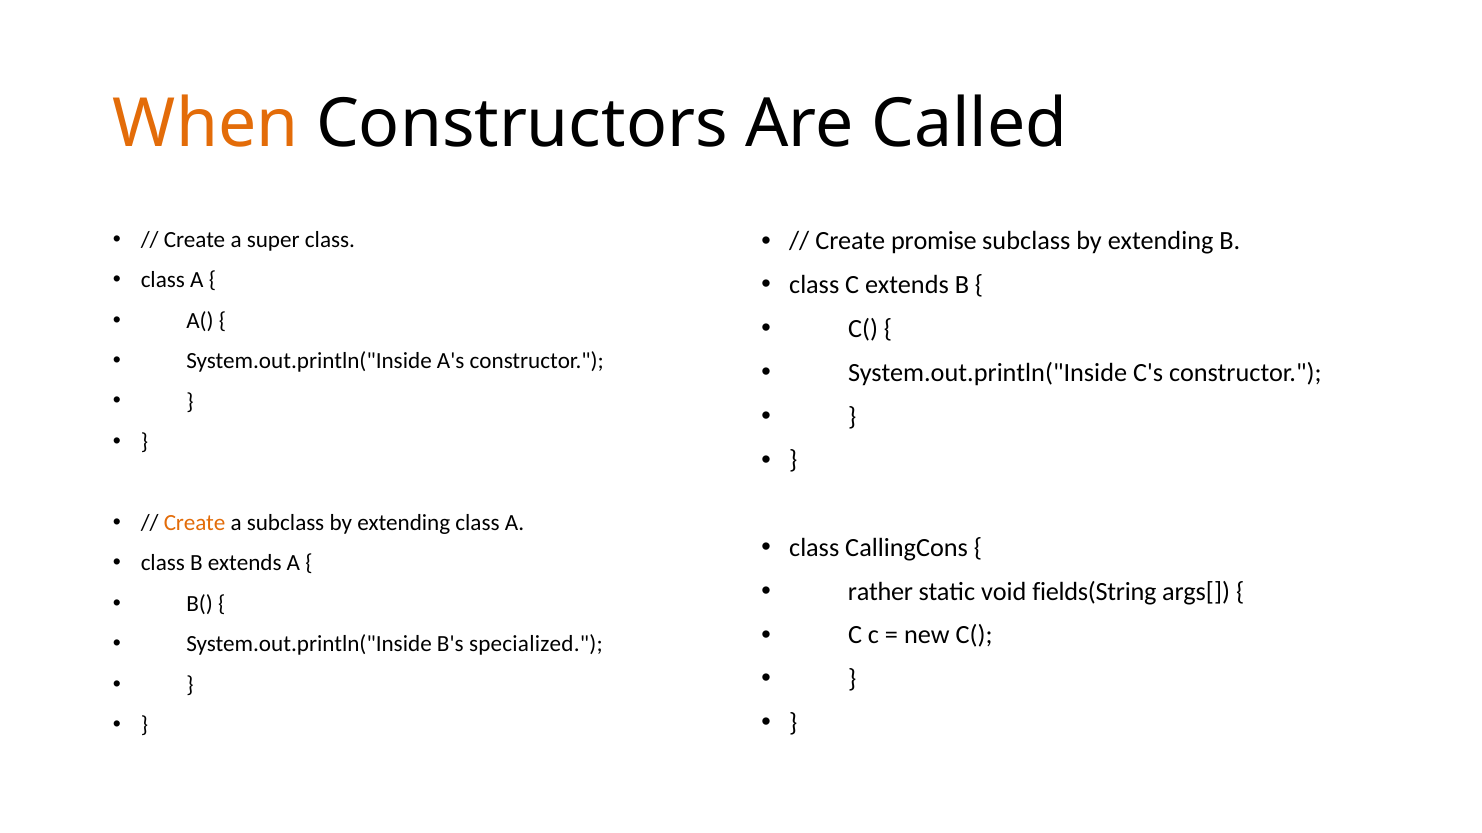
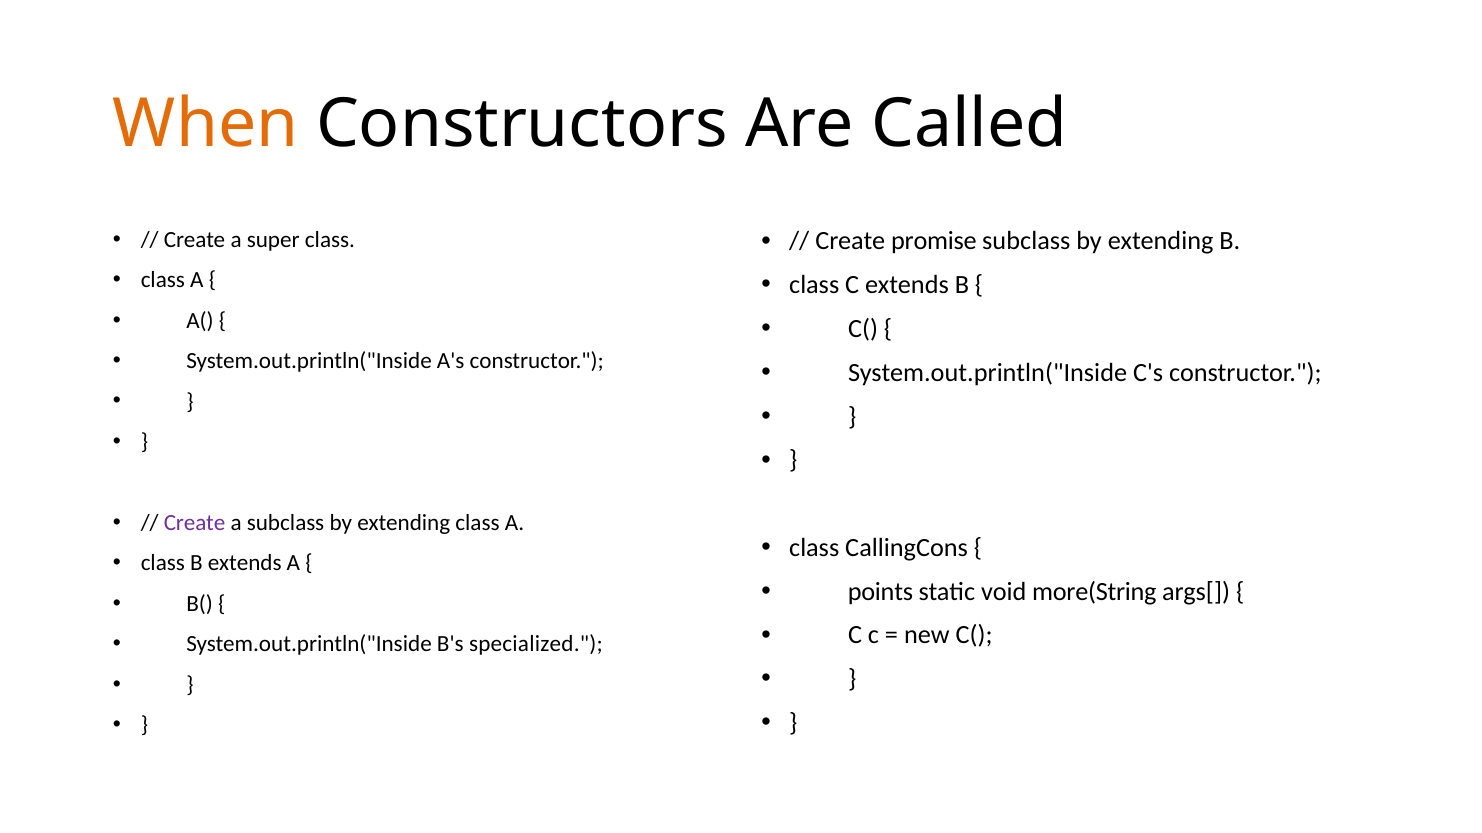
Create colour: orange -> purple (195, 523)
rather: rather -> points (880, 592)
fields(String: fields(String -> more(String (1094, 592)
